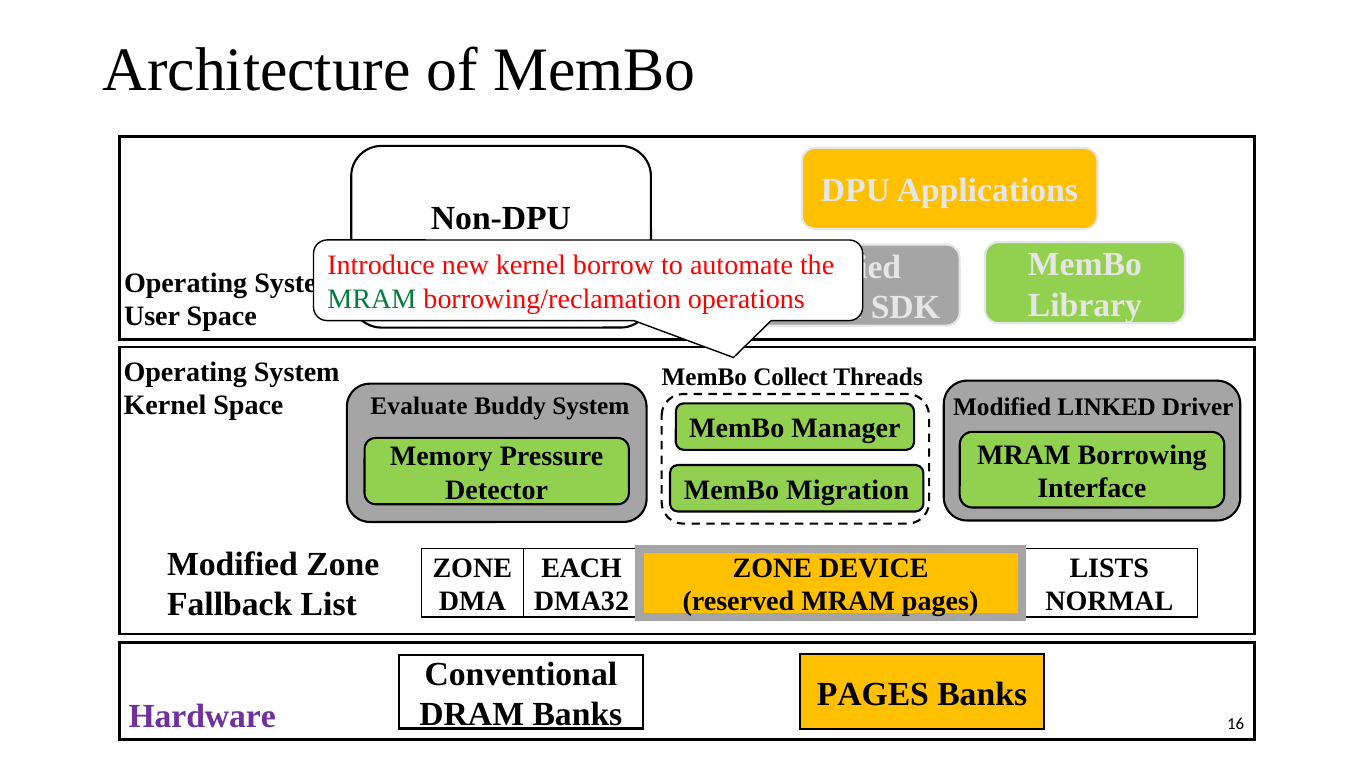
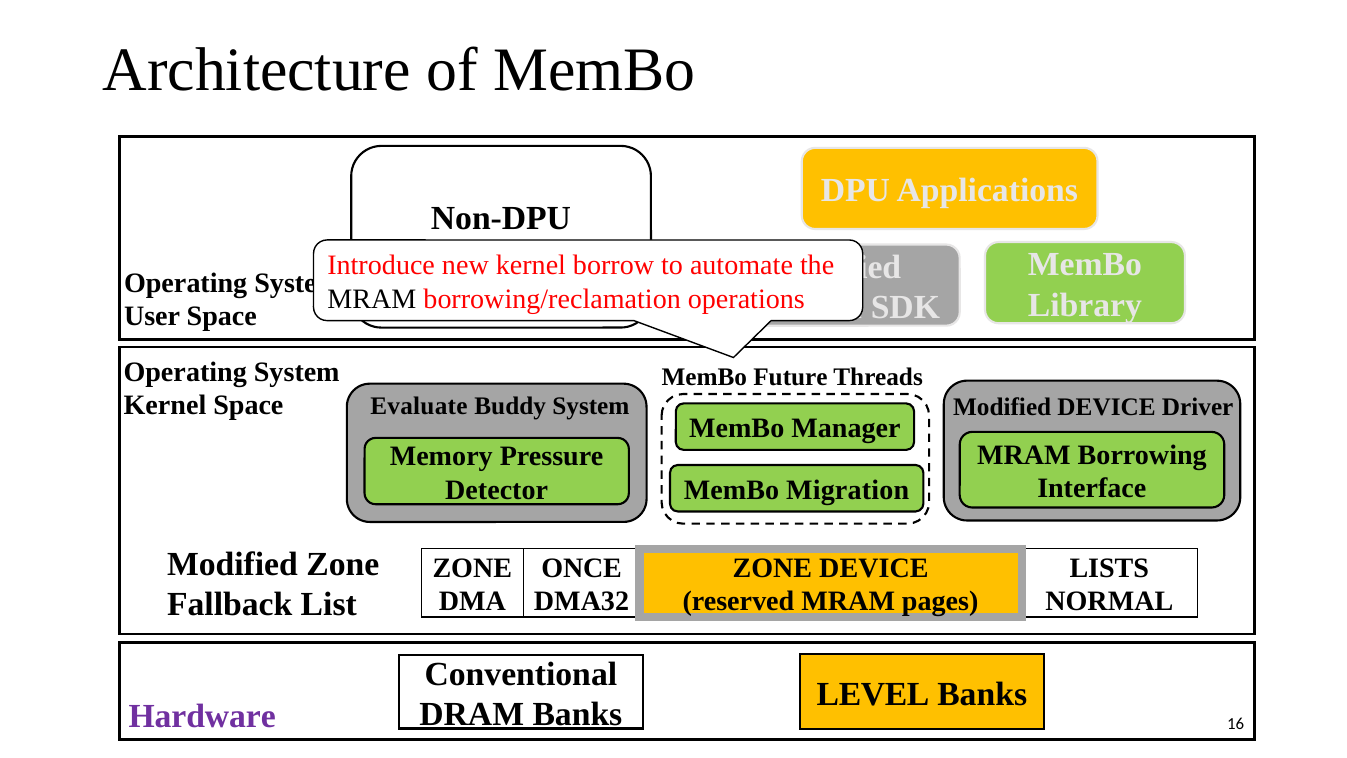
MRAM colour: green -> black (372, 299)
Collect: Collect -> Future (790, 377)
Modified LINKED: LINKED -> DEVICE (1107, 407)
EACH: EACH -> ONCE (582, 568)
PAGES: PAGES -> LEVEL (873, 694)
